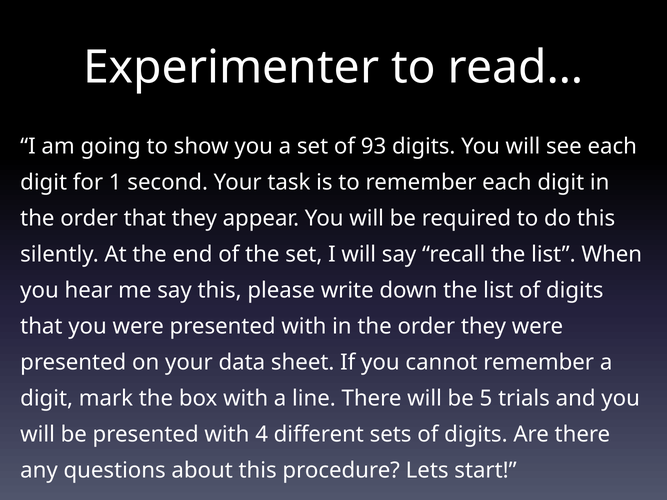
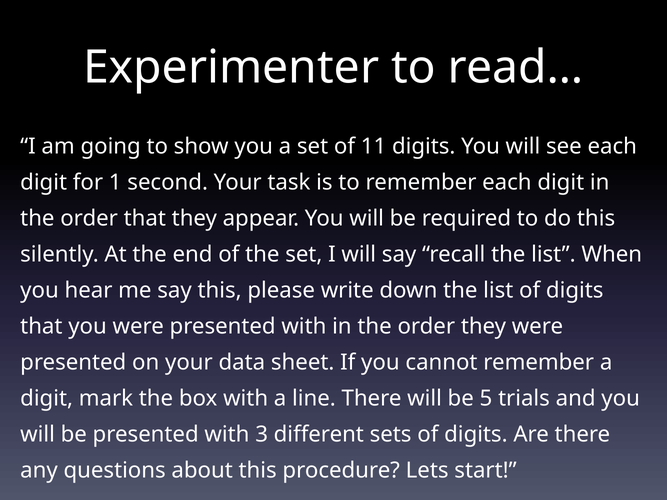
93: 93 -> 11 (374, 147)
4: 4 -> 3 (262, 435)
